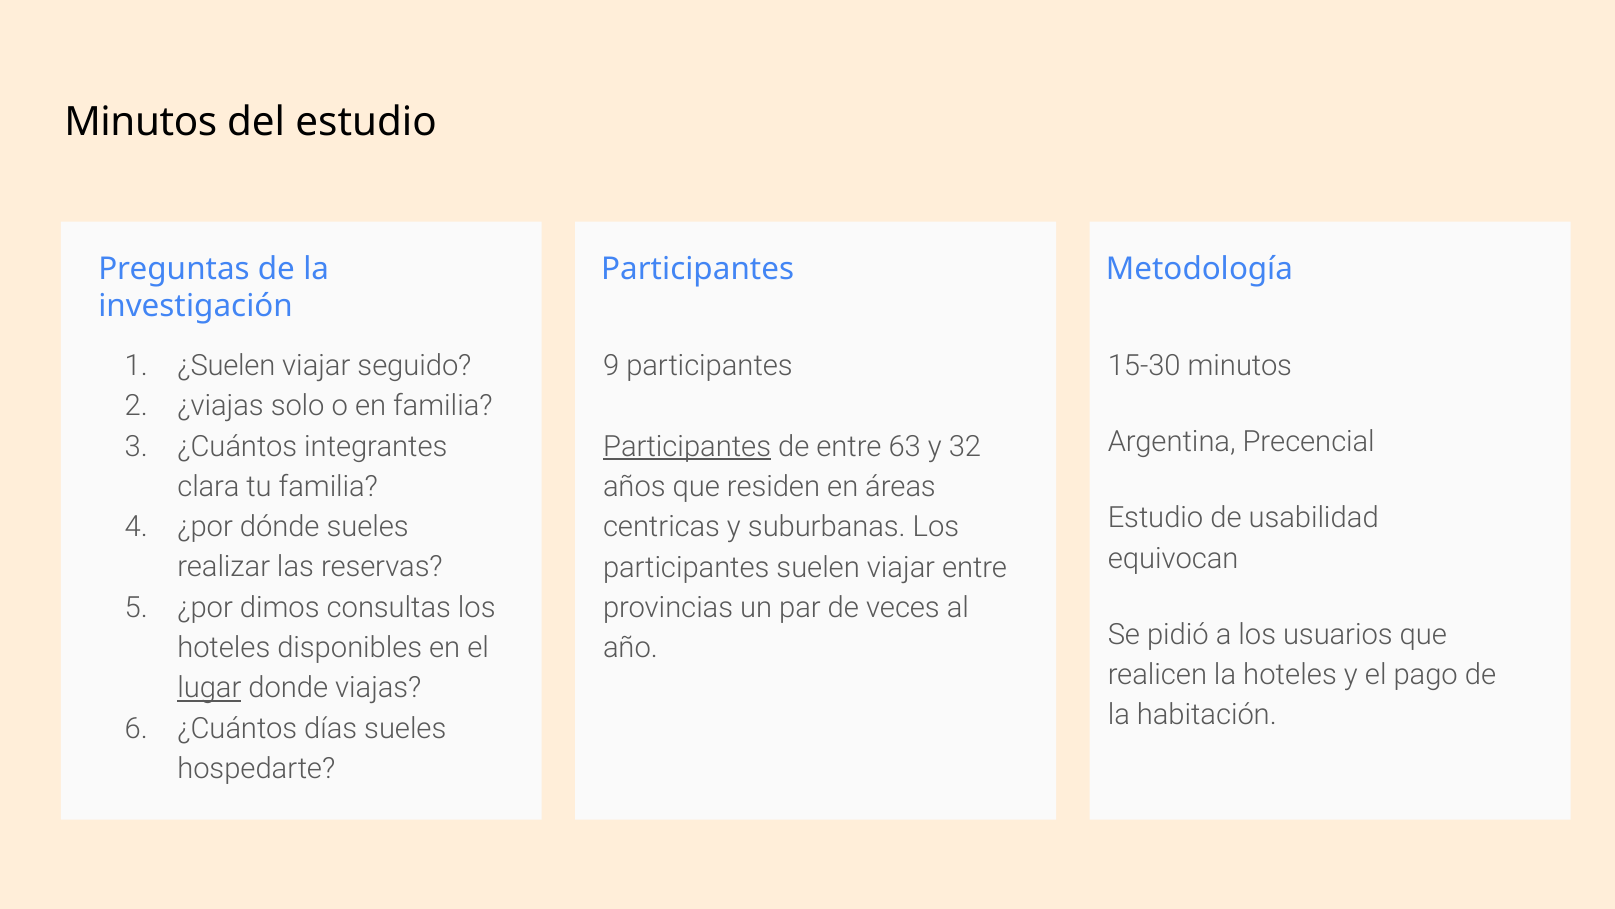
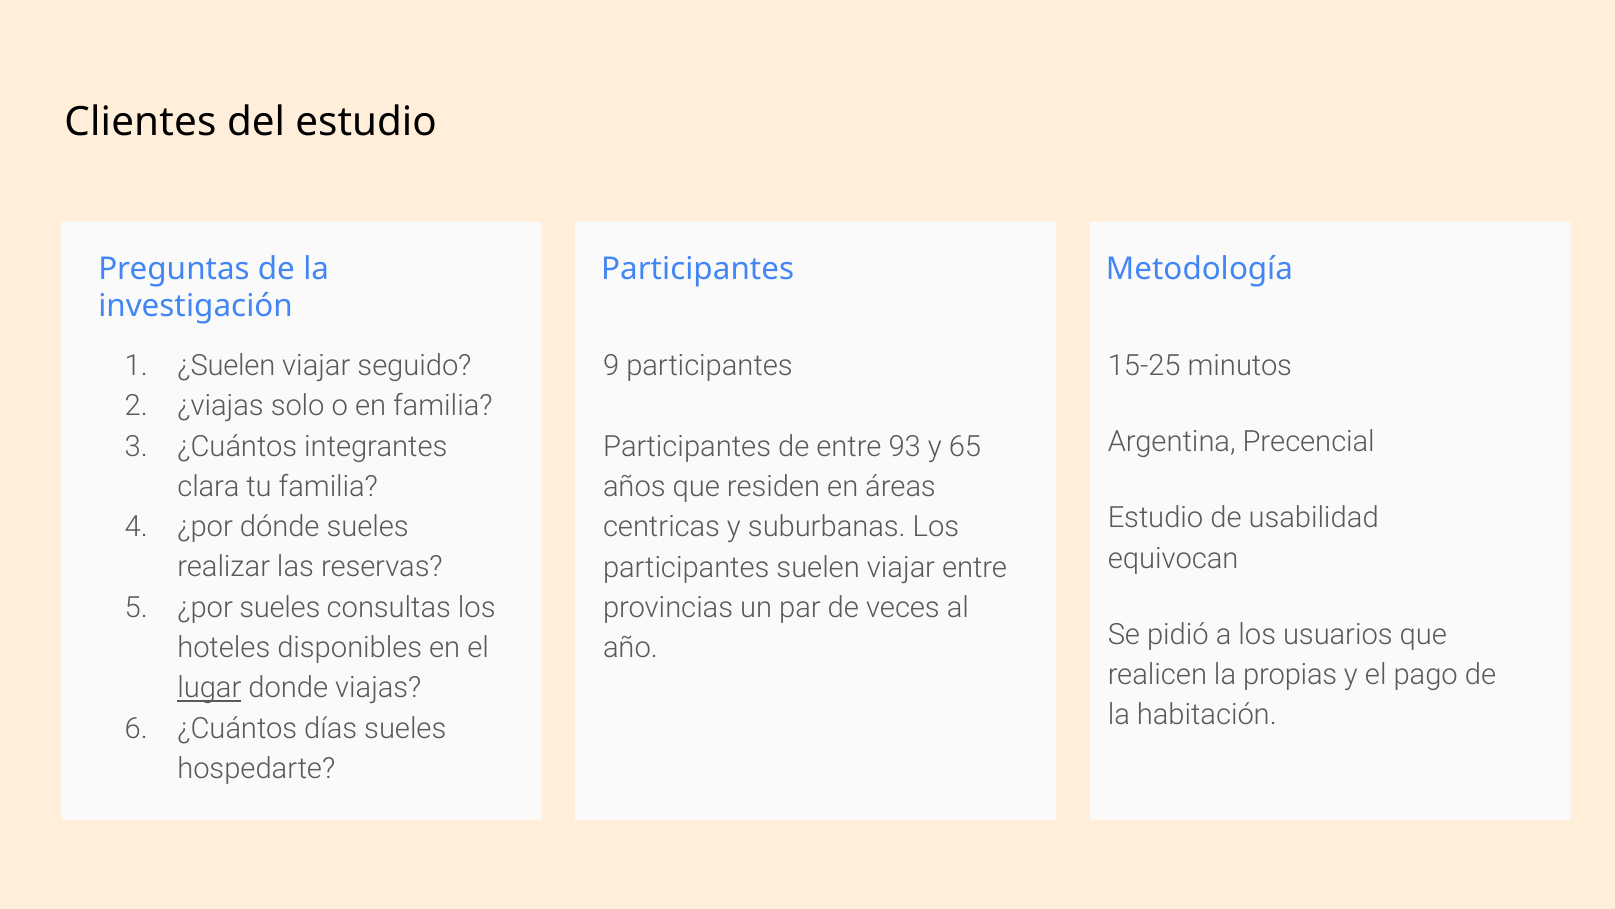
Minutos: Minutos -> Clientes (140, 122)
15-30: 15-30 -> 15-25 (1144, 366)
Participantes underline: present -> none (687, 446)
63: 63 -> 93 (905, 446)
32: 32 -> 65 (965, 446)
¿por dimos: dimos -> sueles (280, 607)
la hoteles: hoteles -> propias (1290, 675)
